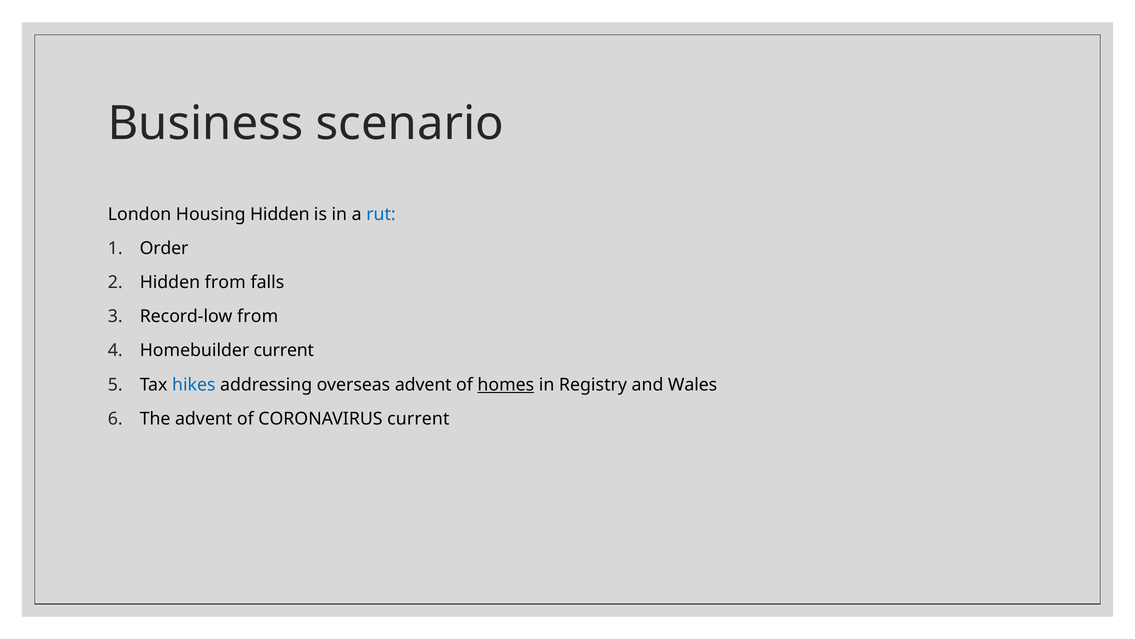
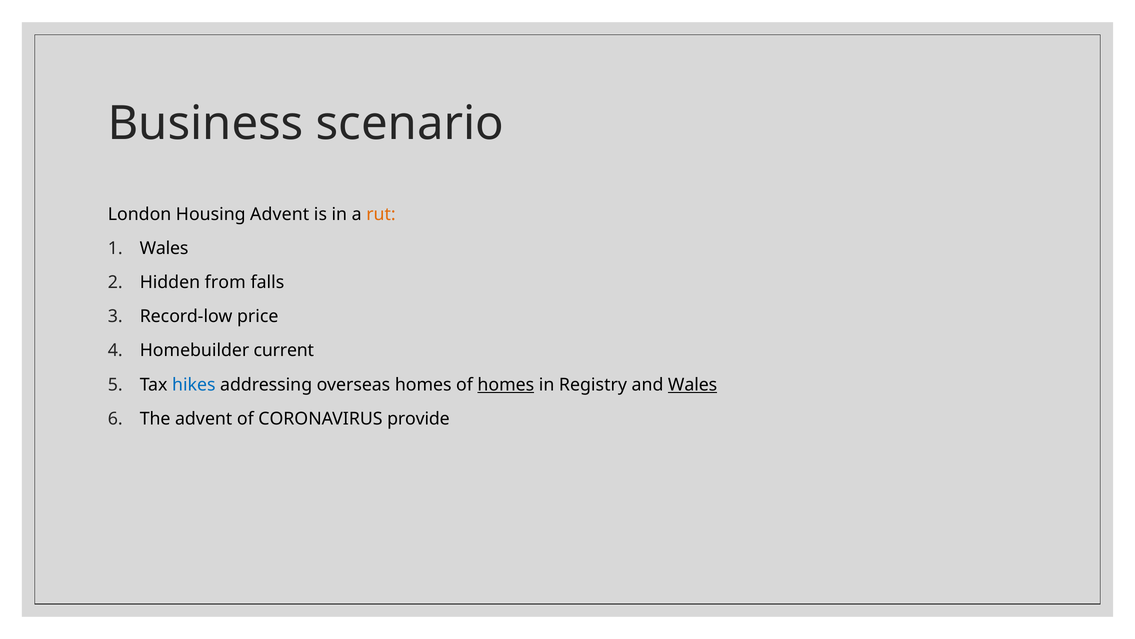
Housing Hidden: Hidden -> Advent (280, 214)
rut colour: blue -> orange (381, 214)
Order: Order -> Wales (164, 248)
Record-low from: from -> price (258, 316)
overseas advent: advent -> homes (423, 384)
Wales underline: none -> present (693, 384)
CORONAVIRUS current: current -> provide (418, 418)
